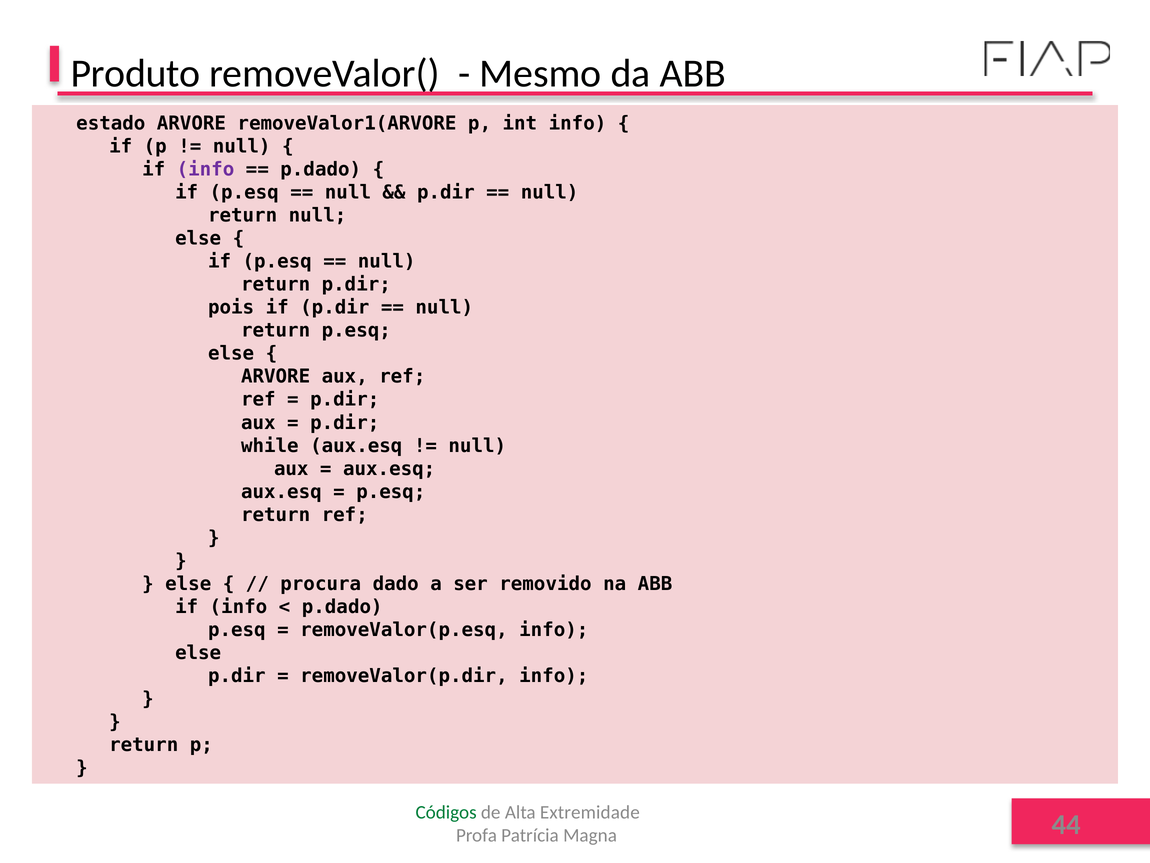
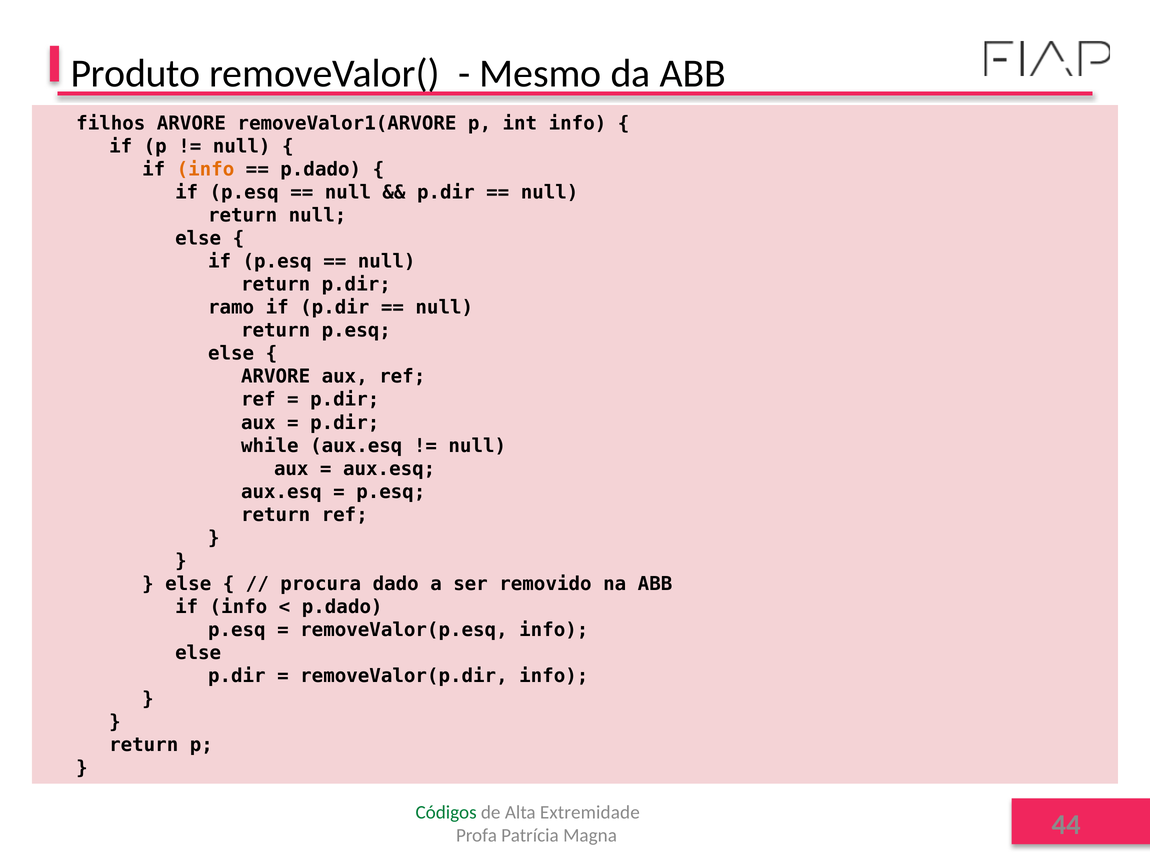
estado: estado -> filhos (111, 123)
info colour: purple -> orange (205, 169)
pois: pois -> ramo (231, 307)
